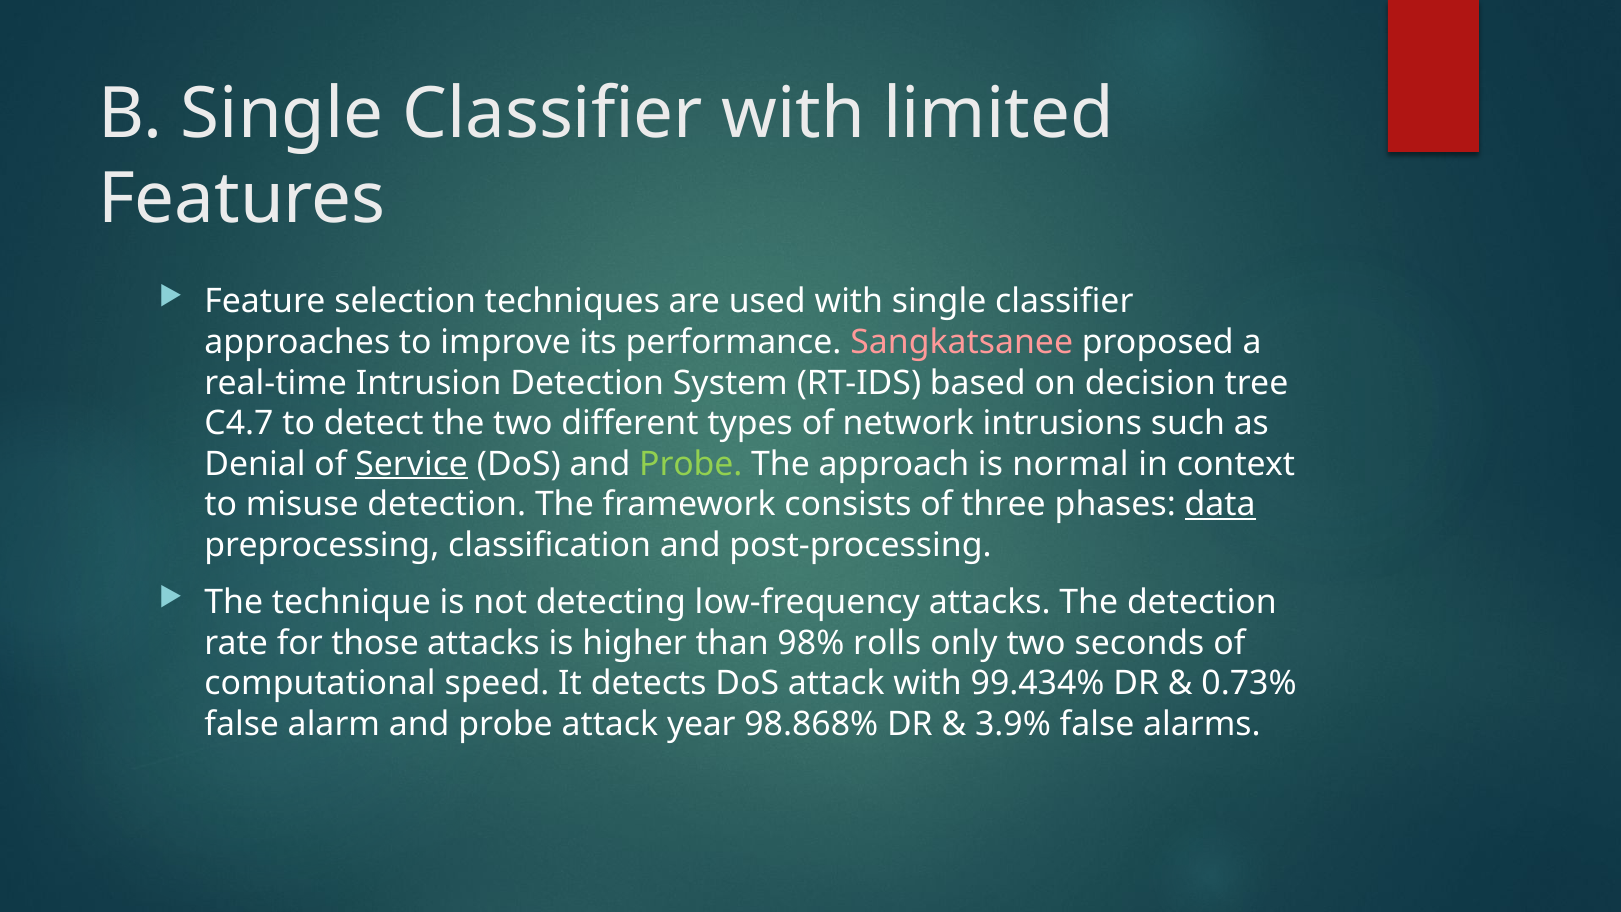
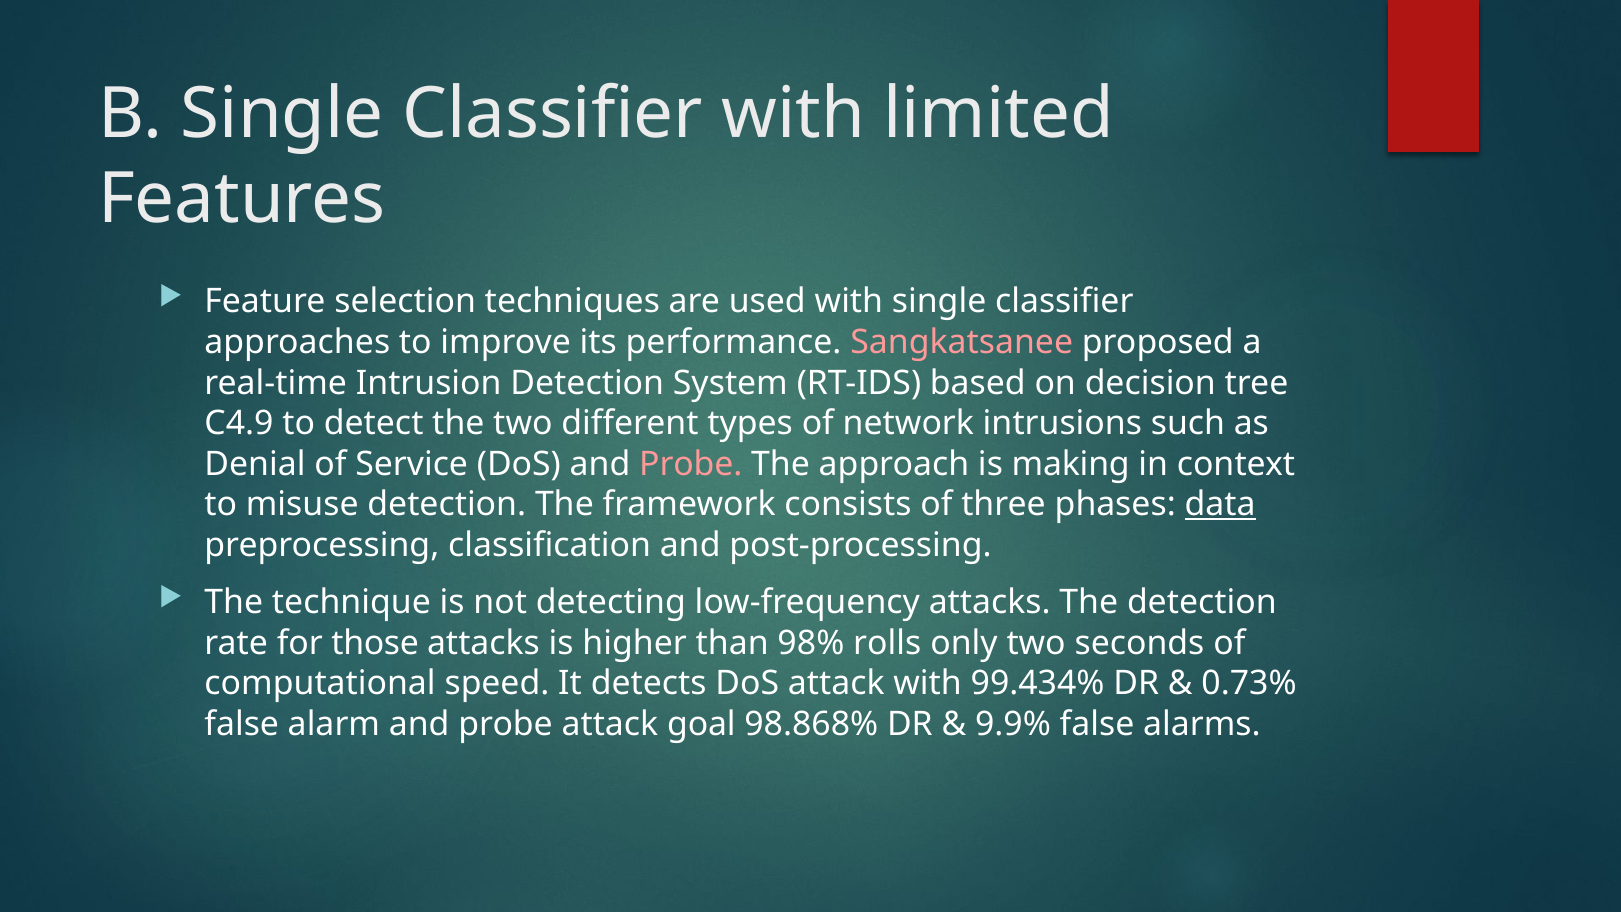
C4.7: C4.7 -> C4.9 (239, 423)
Service underline: present -> none (412, 464)
Probe colour: light green -> pink (691, 464)
normal: normal -> making (1071, 464)
year: year -> goal (701, 724)
3.9%: 3.9% -> 9.9% (1013, 724)
